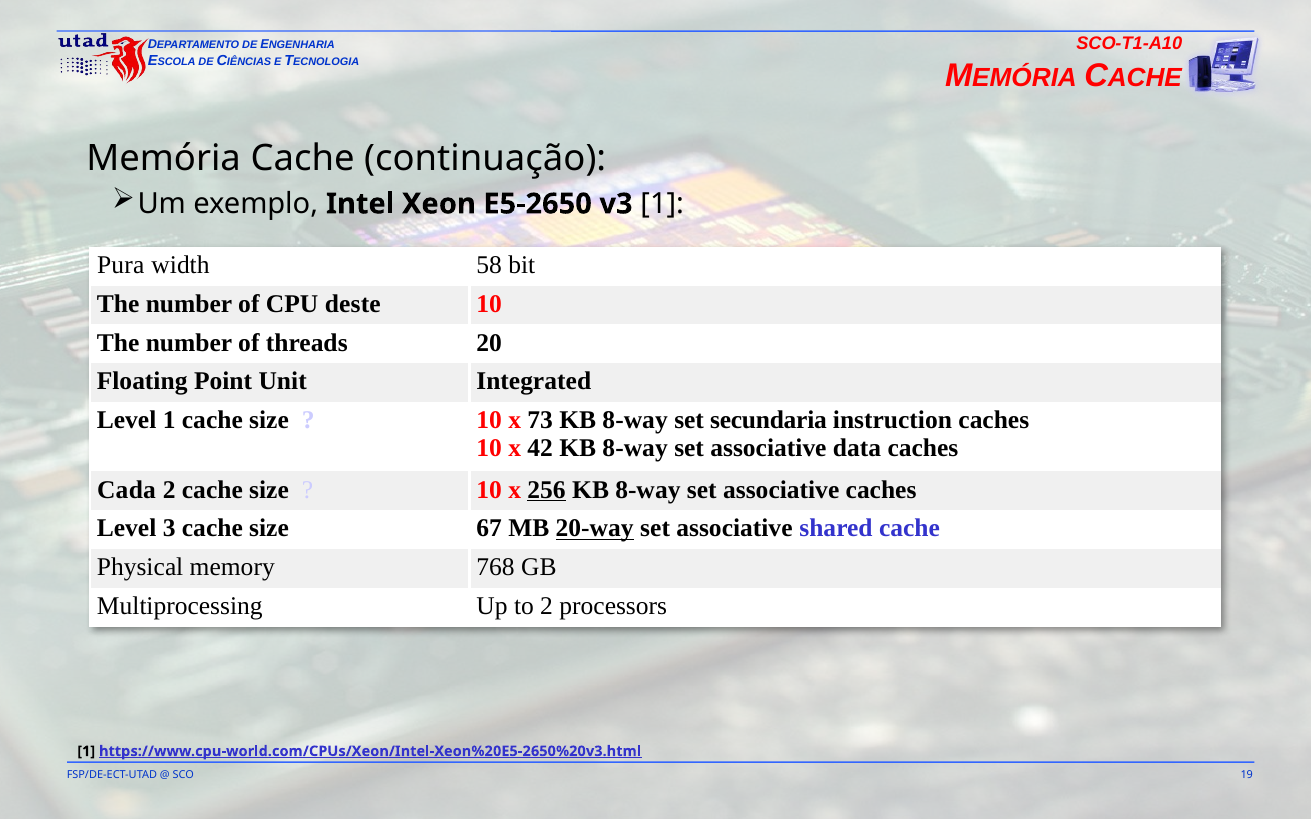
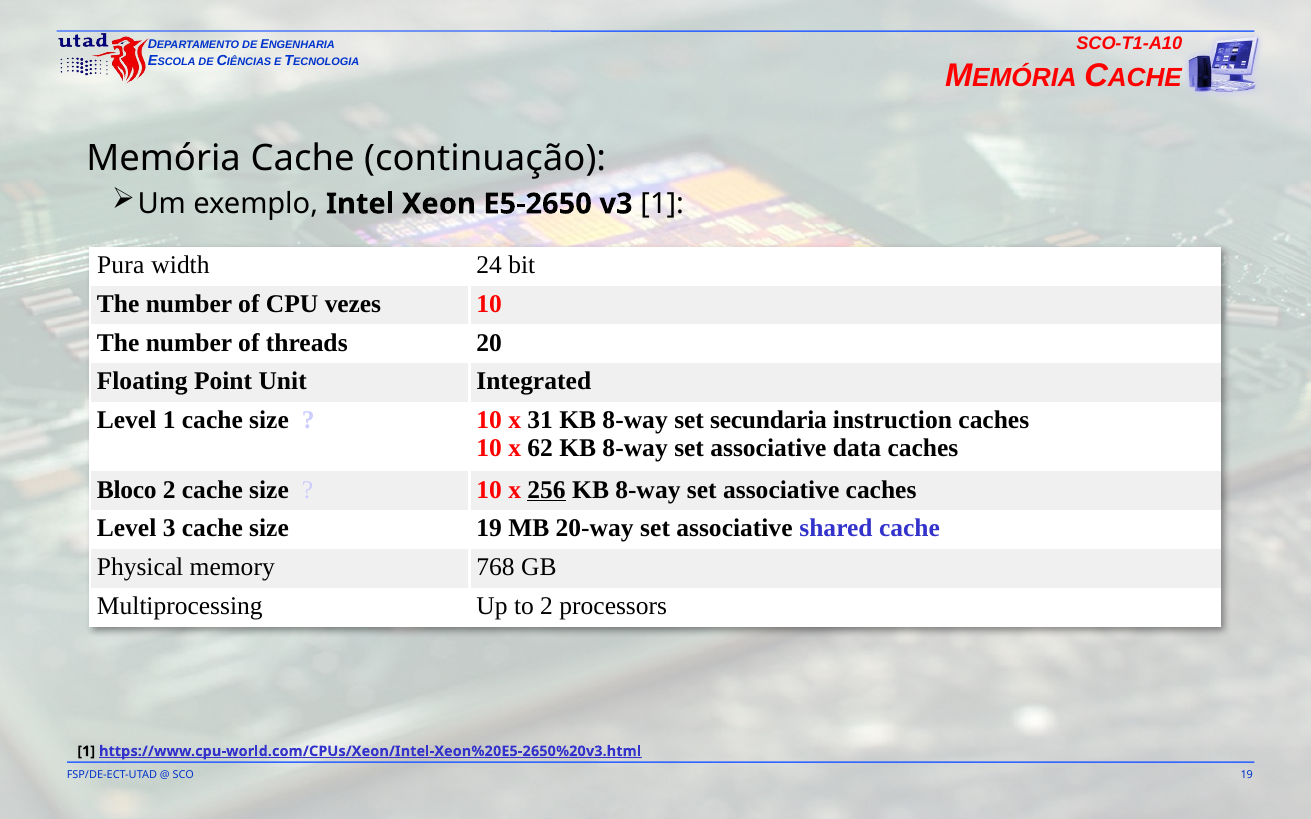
58: 58 -> 24 (489, 265)
deste: deste -> vezes (353, 304)
73: 73 -> 31 (540, 420)
42: 42 -> 62 (540, 449)
Cada: Cada -> Bloco (127, 490)
size 67: 67 -> 19 (489, 529)
20-way underline: present -> none (595, 529)
